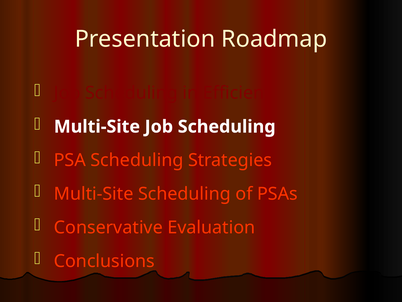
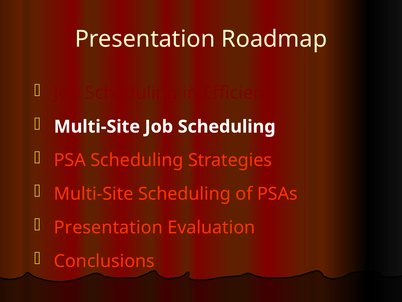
Conservative: Conservative -> Presentation (108, 227)
